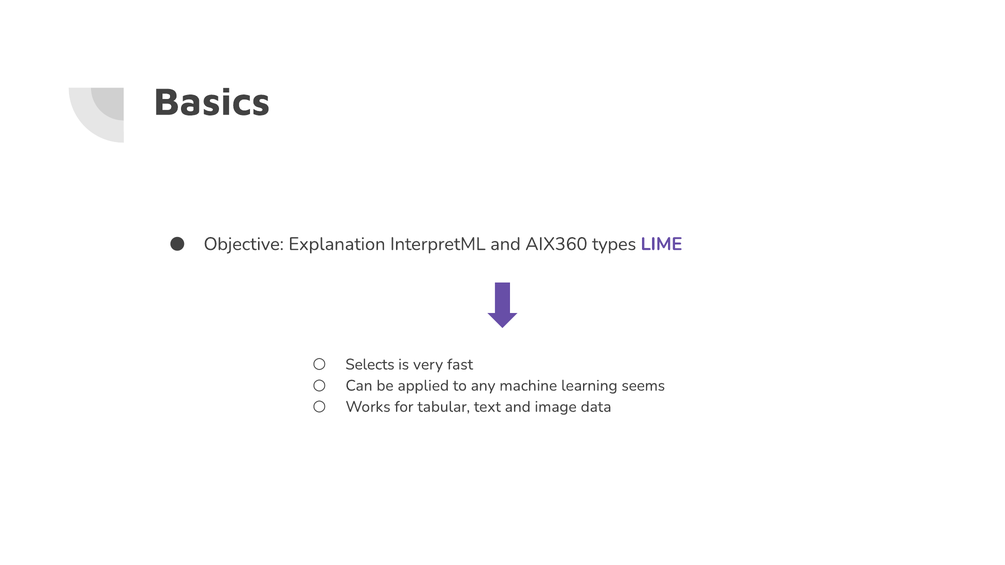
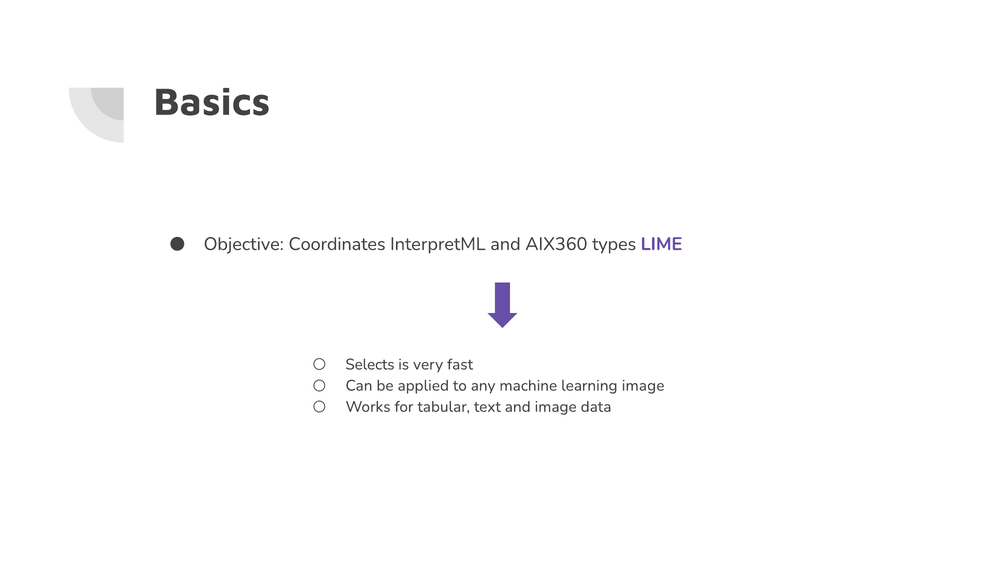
Explanation: Explanation -> Coordinates (337, 244)
learning seems: seems -> image (643, 386)
